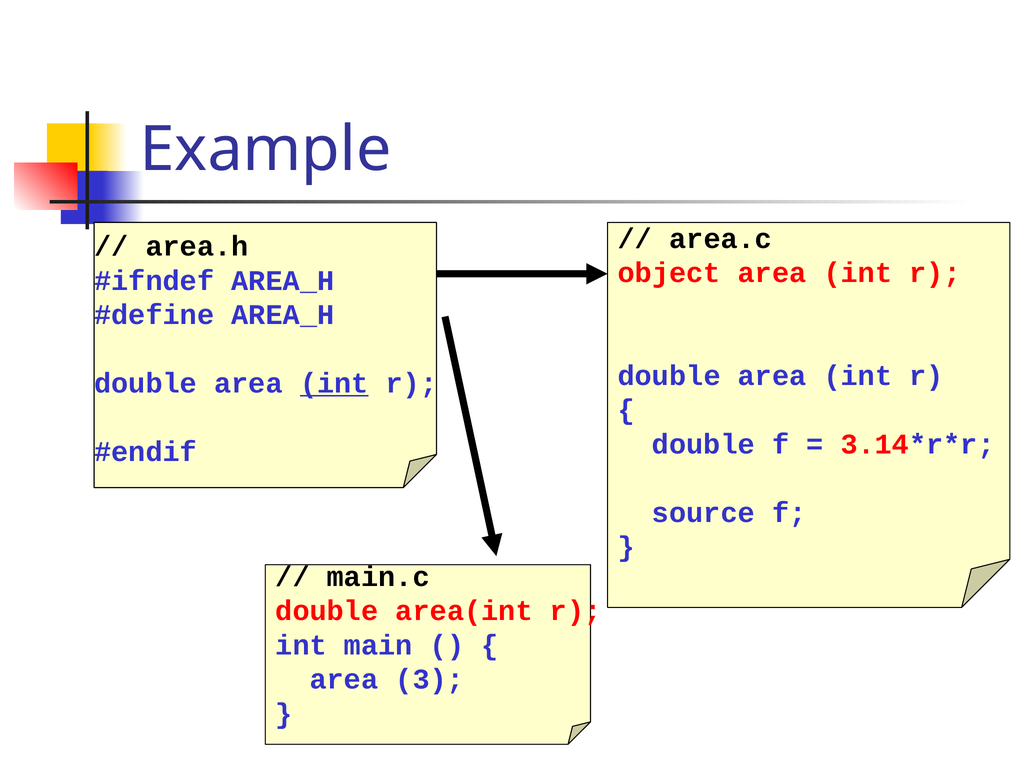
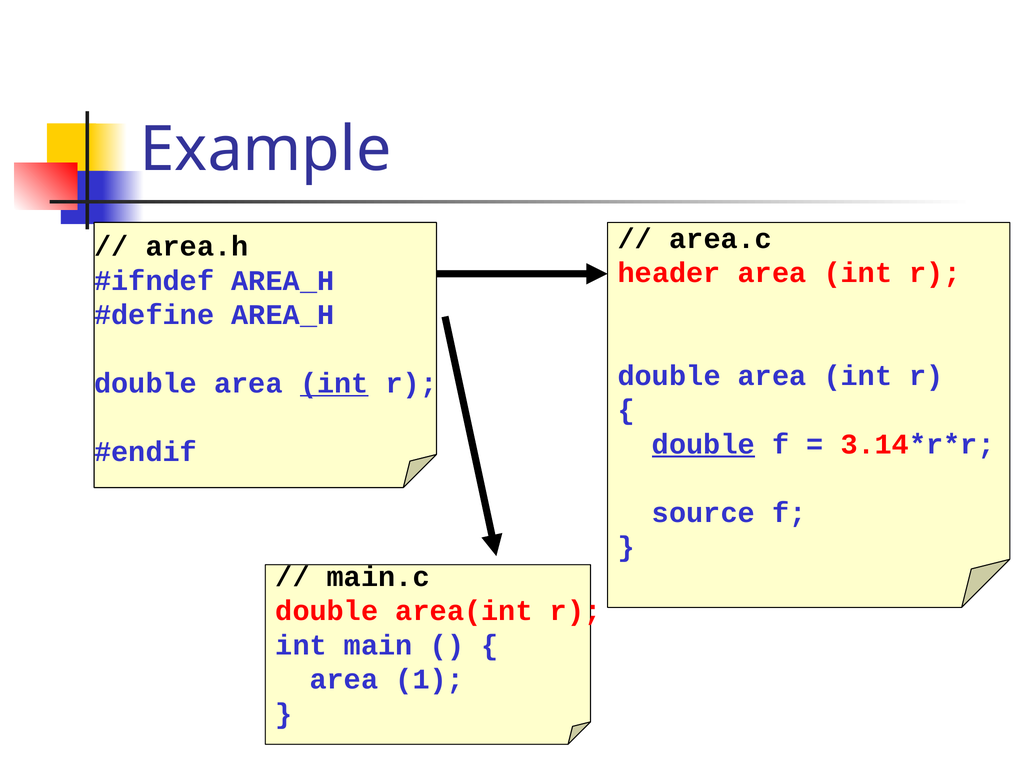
object: object -> header (669, 273)
double underline: none -> present (703, 444)
3: 3 -> 1 (430, 680)
